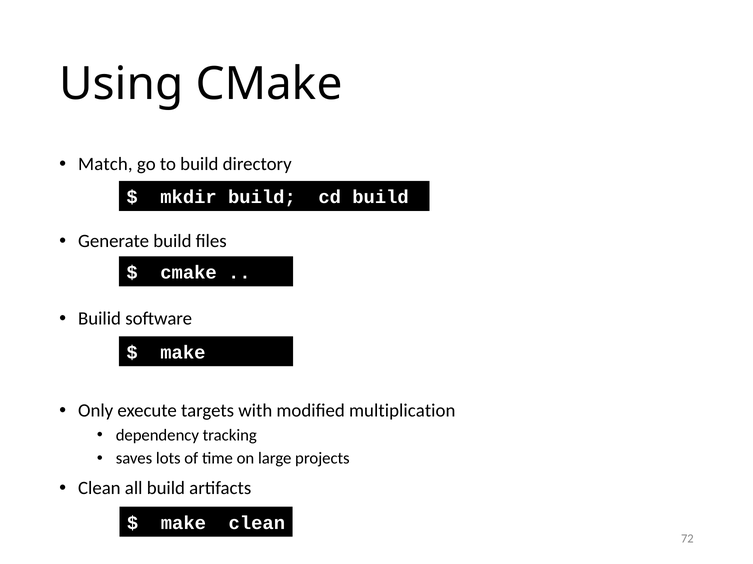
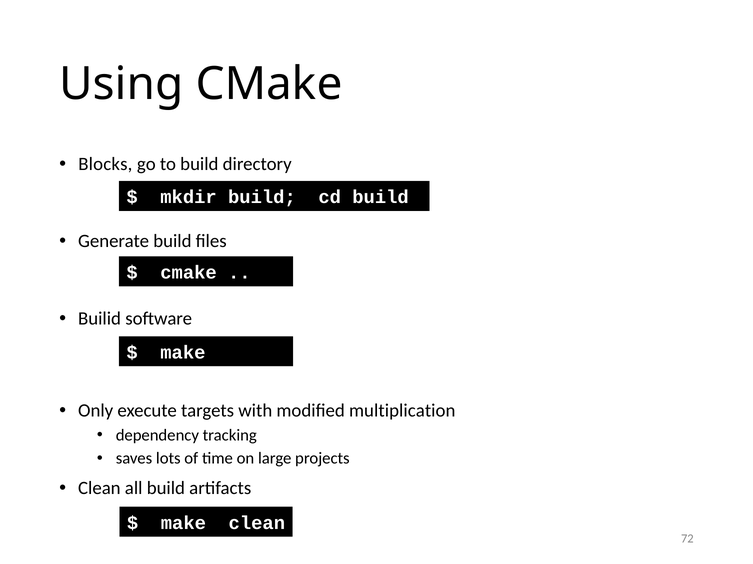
Match: Match -> Blocks (105, 164)
